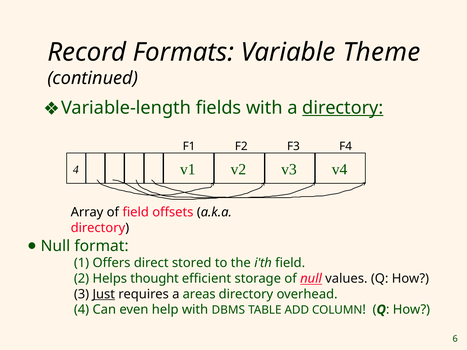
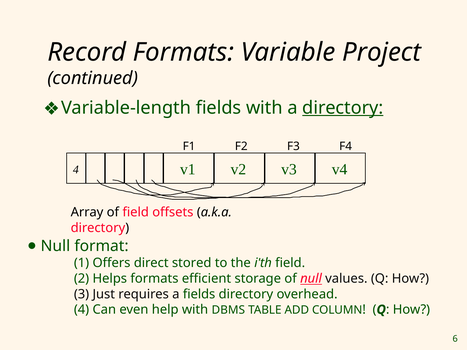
Theme: Theme -> Project (382, 52)
Helps thought: thought -> formats (154, 279)
Just underline: present -> none (104, 294)
a areas: areas -> fields (199, 294)
